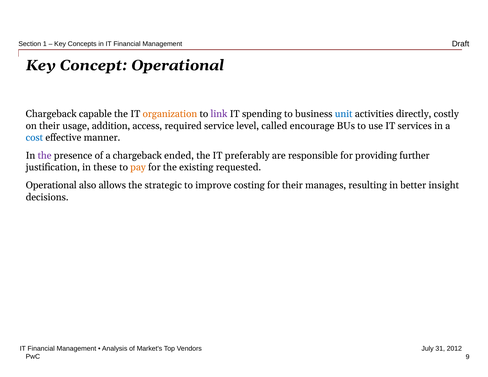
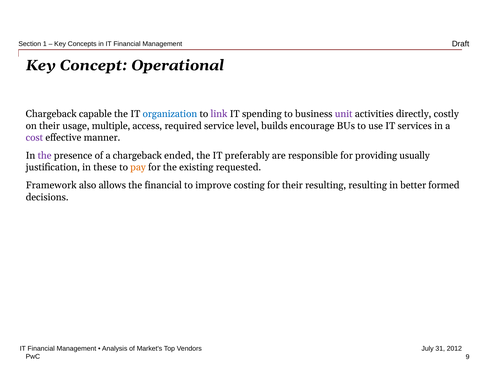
organization colour: orange -> blue (170, 114)
unit colour: blue -> purple (344, 114)
addition: addition -> multiple (111, 126)
called: called -> builds (274, 126)
cost colour: blue -> purple (34, 138)
further: further -> usually (414, 156)
Operational: Operational -> Framework (51, 185)
the strategic: strategic -> financial (163, 185)
their manages: manages -> resulting (326, 185)
insight: insight -> formed (444, 185)
